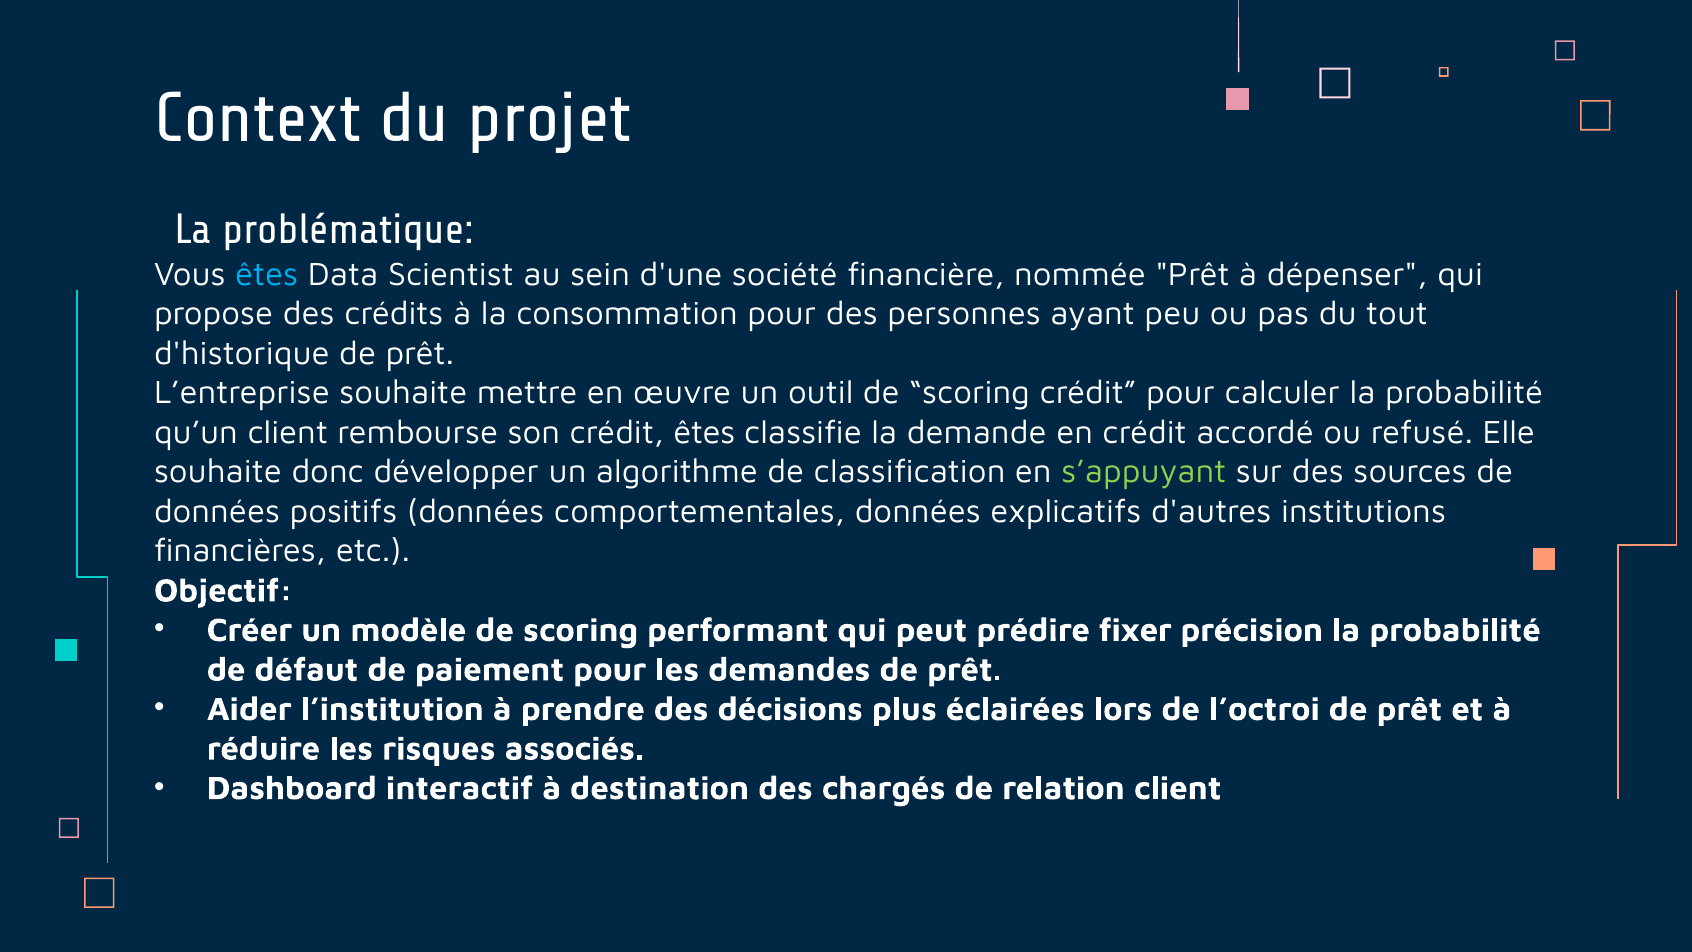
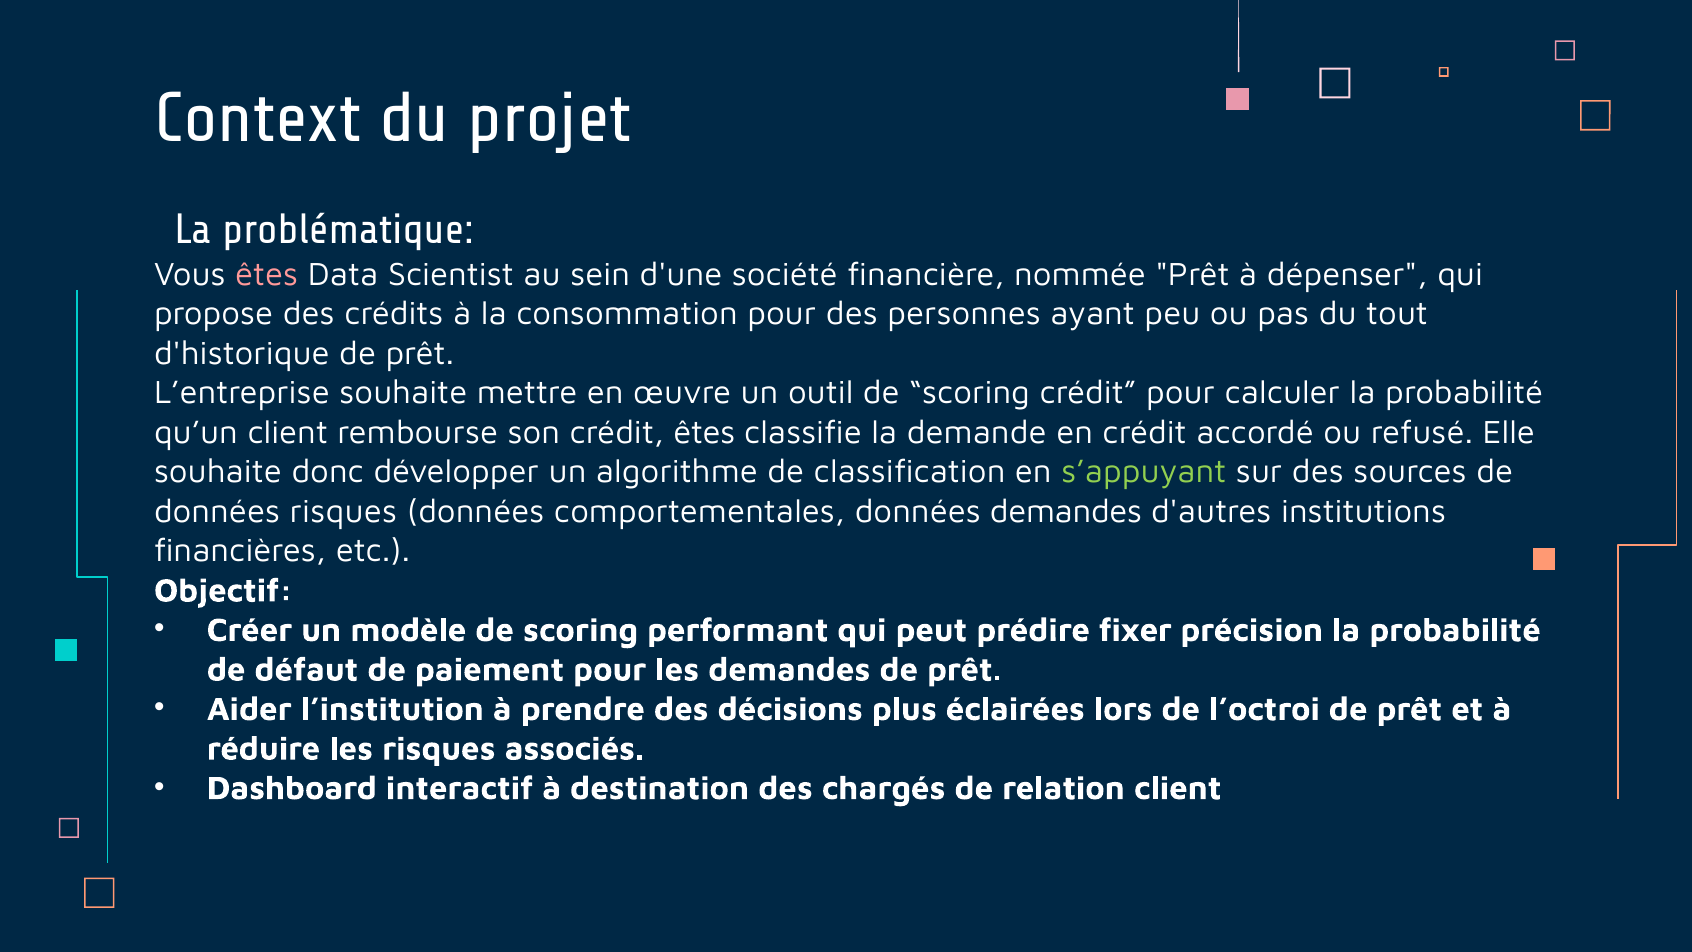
êtes colour: light blue -> pink (267, 274)
données positifs: positifs -> risques (343, 511)
données explicatifs: explicatifs -> demandes (1066, 511)
